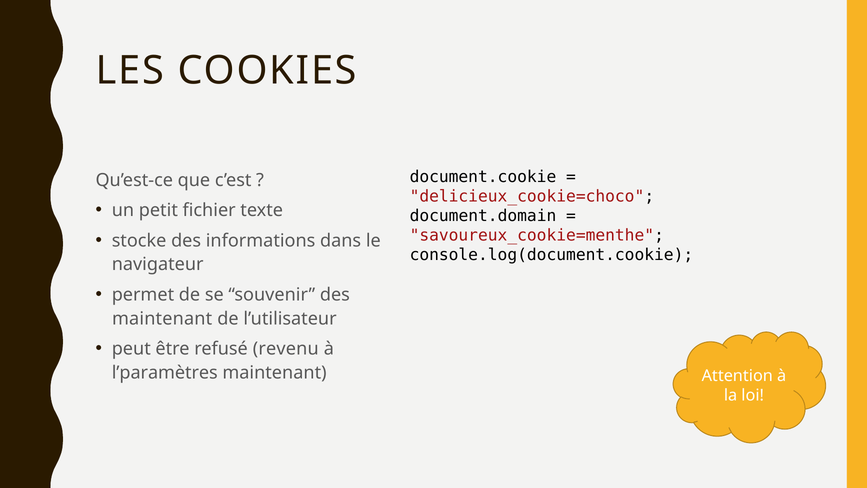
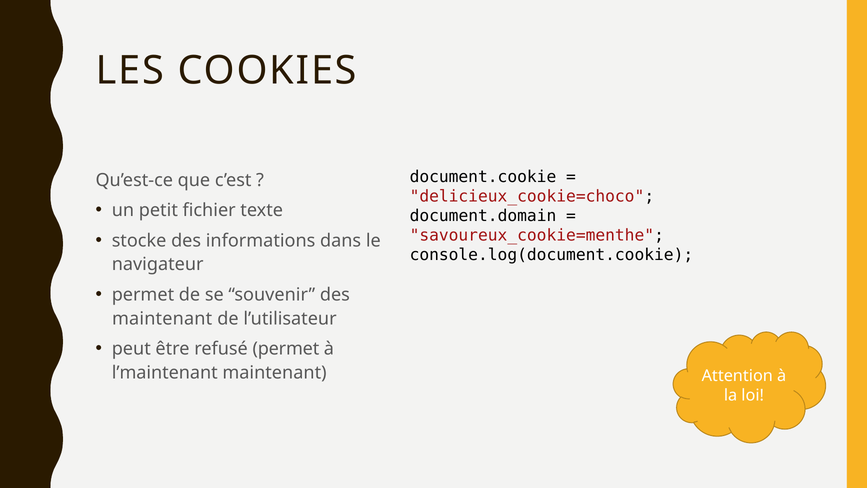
refusé revenu: revenu -> permet (286, 349)
l’paramètres: l’paramètres -> l’maintenant (165, 372)
